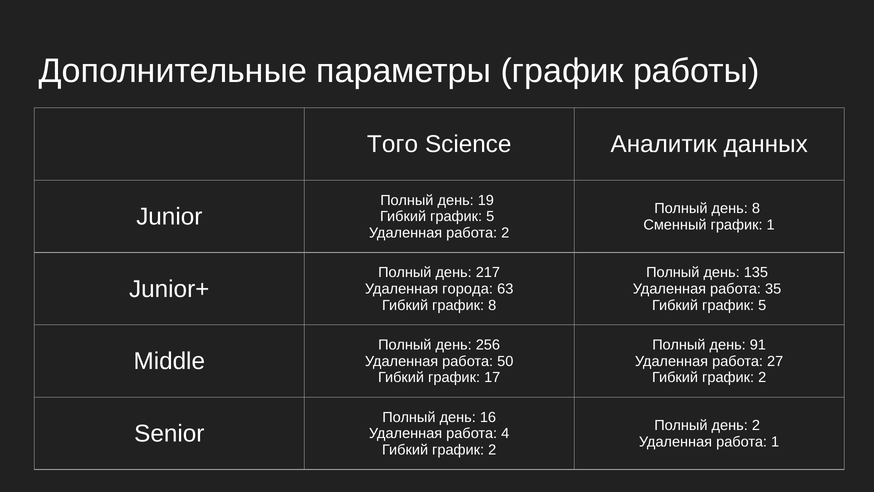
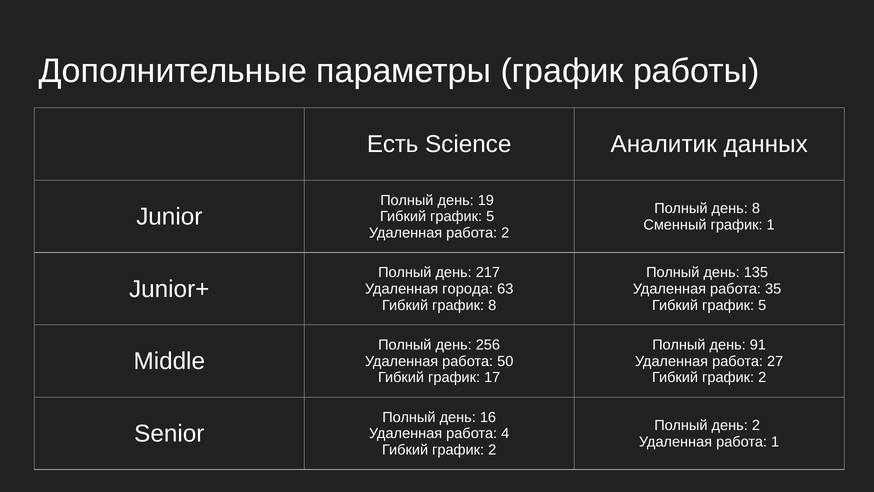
Того: Того -> Есть (393, 144)
